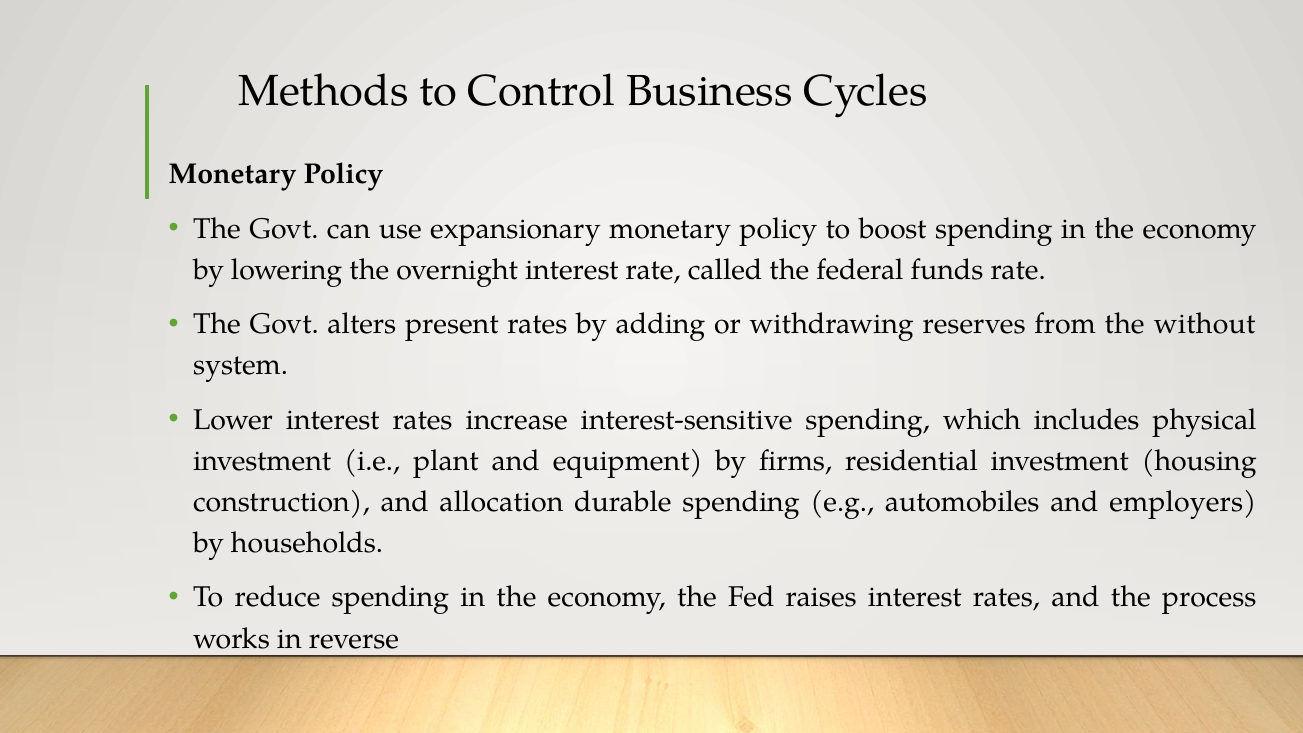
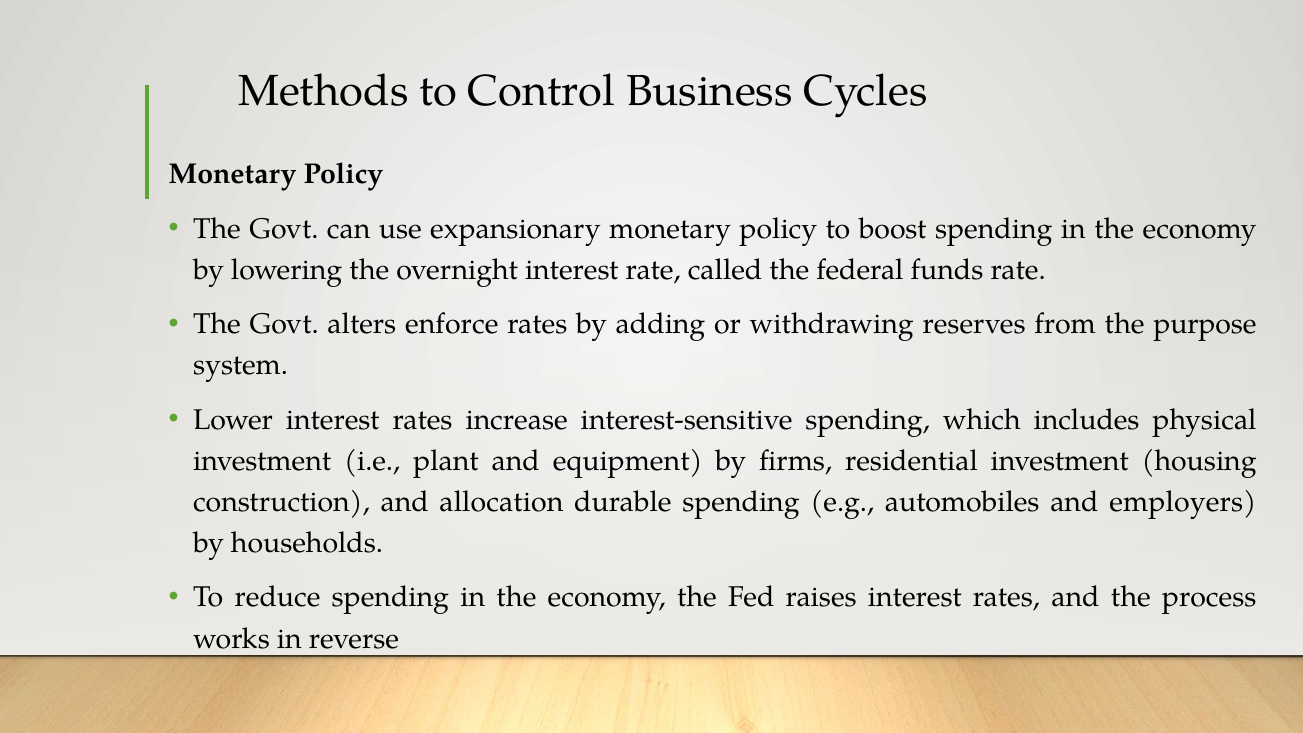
present: present -> enforce (452, 324)
without: without -> purpose (1205, 324)
